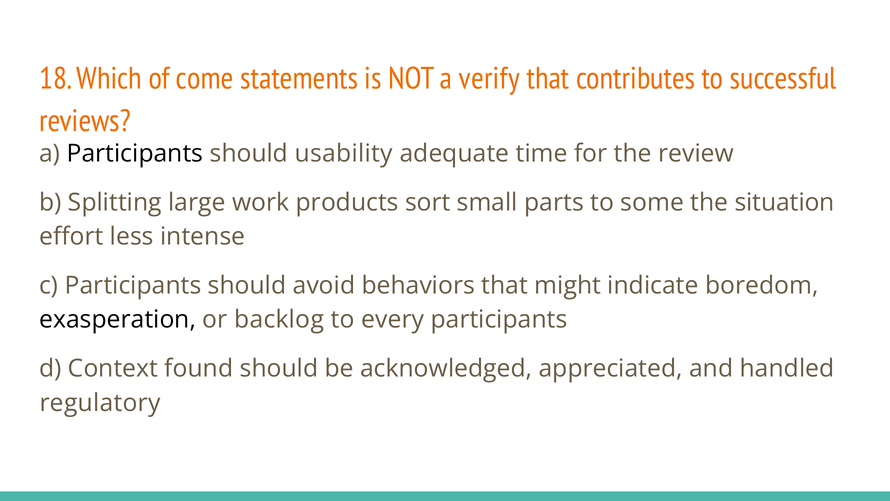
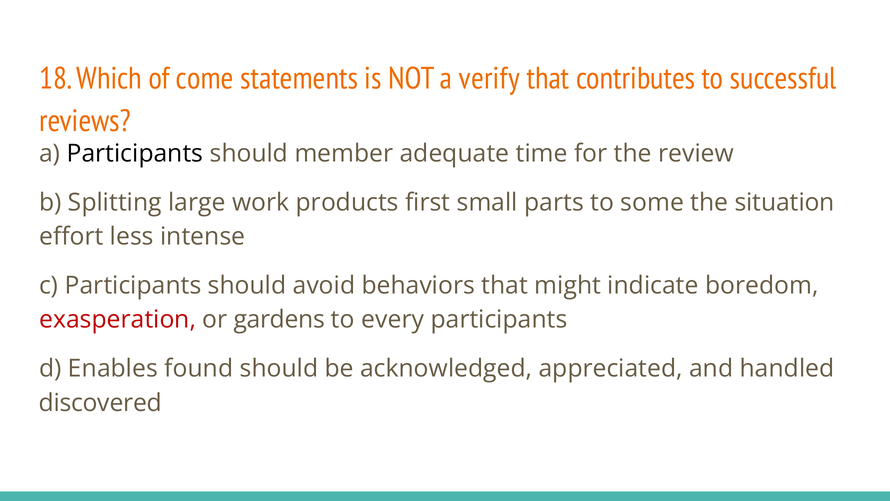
usability: usability -> member (344, 153)
sort: sort -> first (428, 202)
exasperation colour: black -> red (118, 320)
backlog: backlog -> gardens (279, 320)
Context: Context -> Enables (113, 369)
regulatory: regulatory -> discovered (100, 403)
